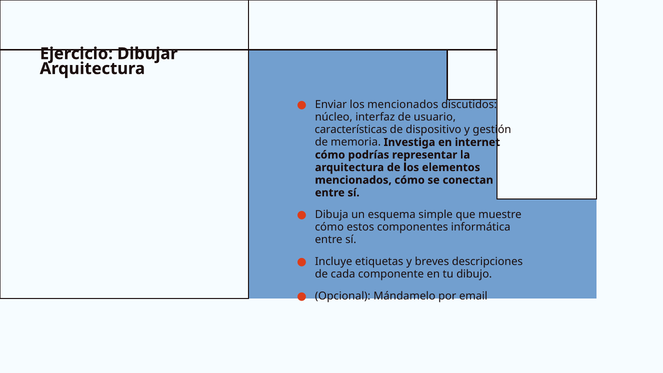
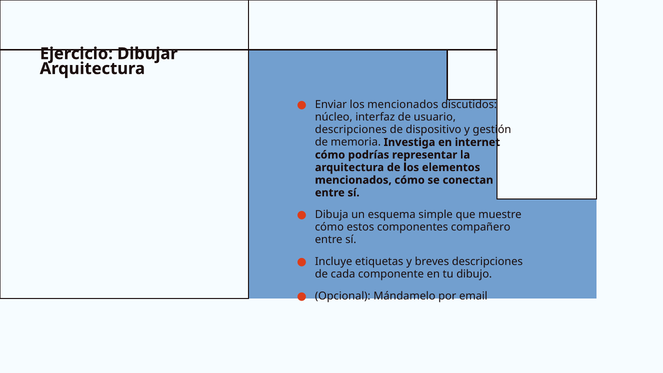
características: características -> descripciones (351, 130)
informática: informática -> compañero (481, 227)
